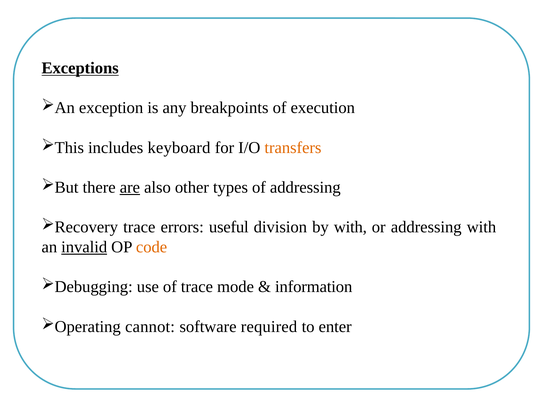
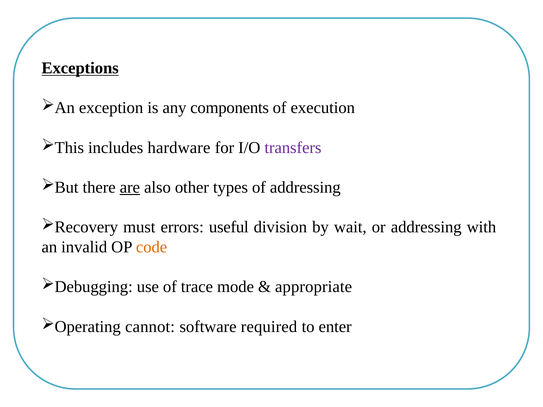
breakpoints: breakpoints -> components (230, 108)
keyboard: keyboard -> hardware (179, 148)
transfers colour: orange -> purple (293, 148)
trace: trace -> must (139, 227)
by with: with -> wait (350, 227)
invalid underline: present -> none (84, 247)
information: information -> appropriate (314, 287)
